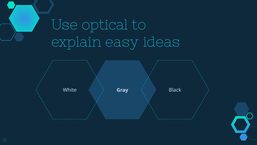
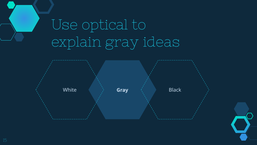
explain easy: easy -> gray (122, 42)
